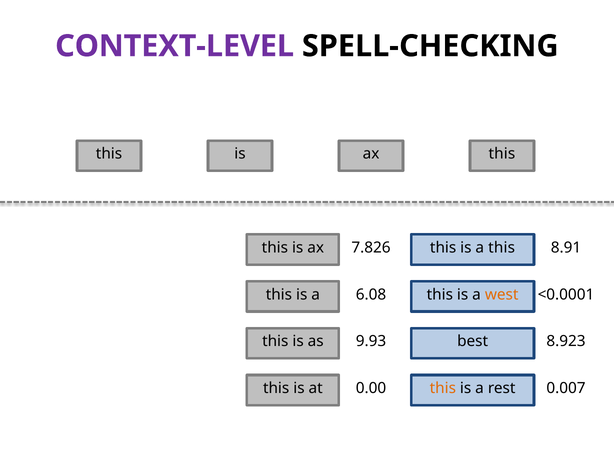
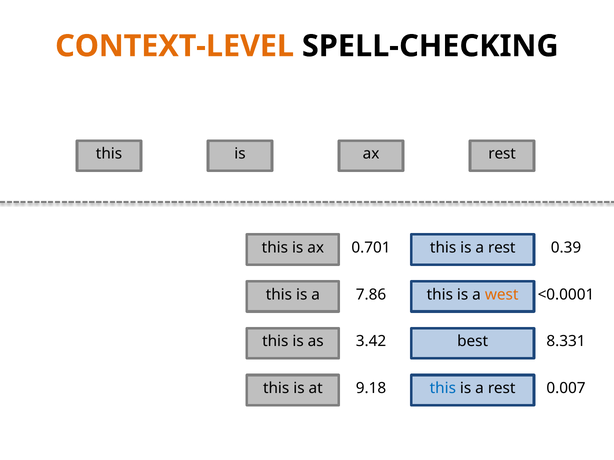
CONTEXT-LEVEL colour: purple -> orange (175, 46)
ax this: this -> rest (502, 154)
7.826: 7.826 -> 0.701 (371, 248)
this: this -> rest (502, 248)
8.91: 8.91 -> 0.39 (566, 248)
6.08: 6.08 -> 7.86 (371, 295)
9.93: 9.93 -> 3.42 (371, 342)
8.923: 8.923 -> 8.331 (566, 342)
0.00: 0.00 -> 9.18 (371, 389)
this colour: orange -> blue (443, 389)
